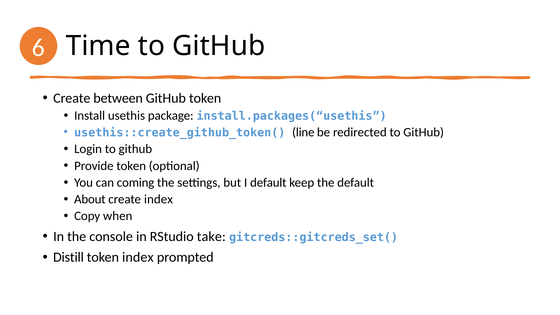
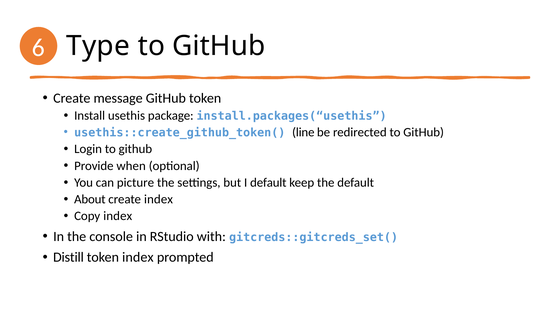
Time: Time -> Type (98, 46)
between: between -> message (118, 98)
Provide token: token -> when (131, 166)
coming: coming -> picture (135, 183)
Copy when: when -> index (118, 216)
take: take -> with (211, 236)
